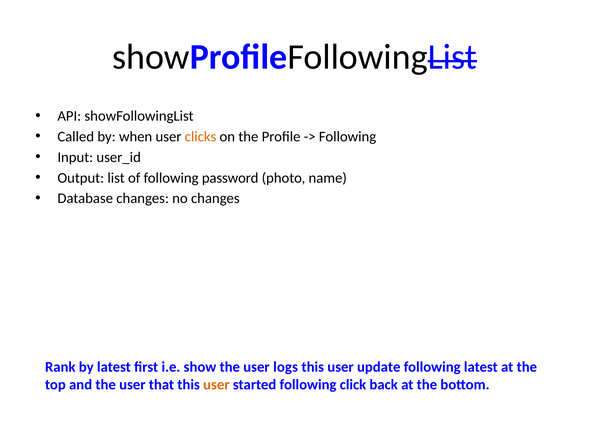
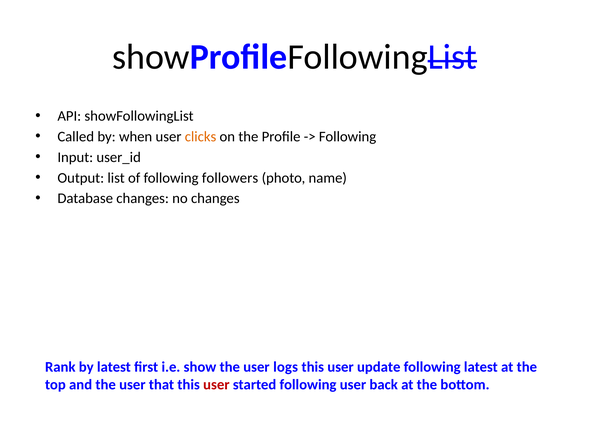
password: password -> followers (230, 178)
user colour: orange -> red (216, 385)
following click: click -> user (353, 385)
